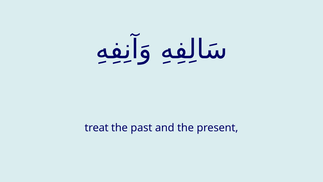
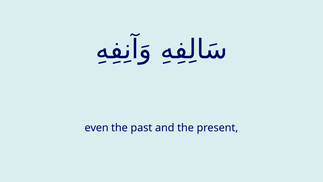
treat: treat -> even (97, 128)
